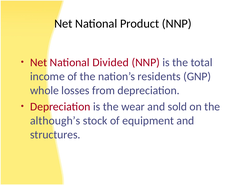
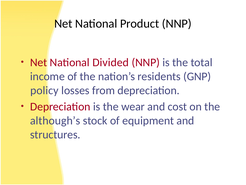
whole: whole -> policy (44, 90)
sold: sold -> cost (177, 106)
